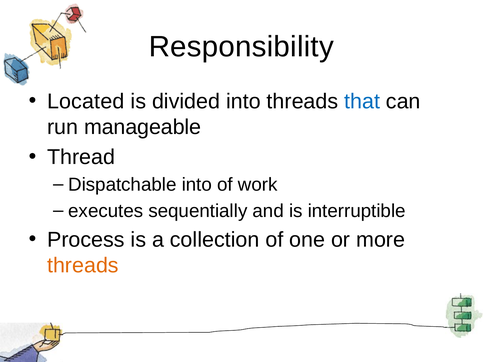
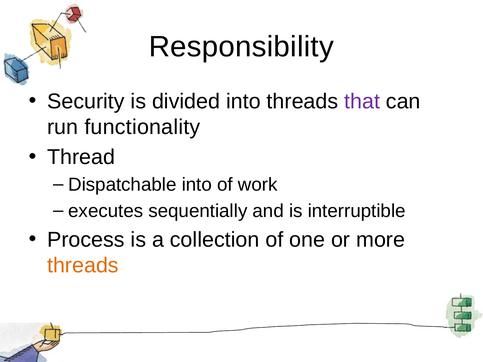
Located: Located -> Security (86, 101)
that colour: blue -> purple (362, 101)
manageable: manageable -> functionality (142, 127)
